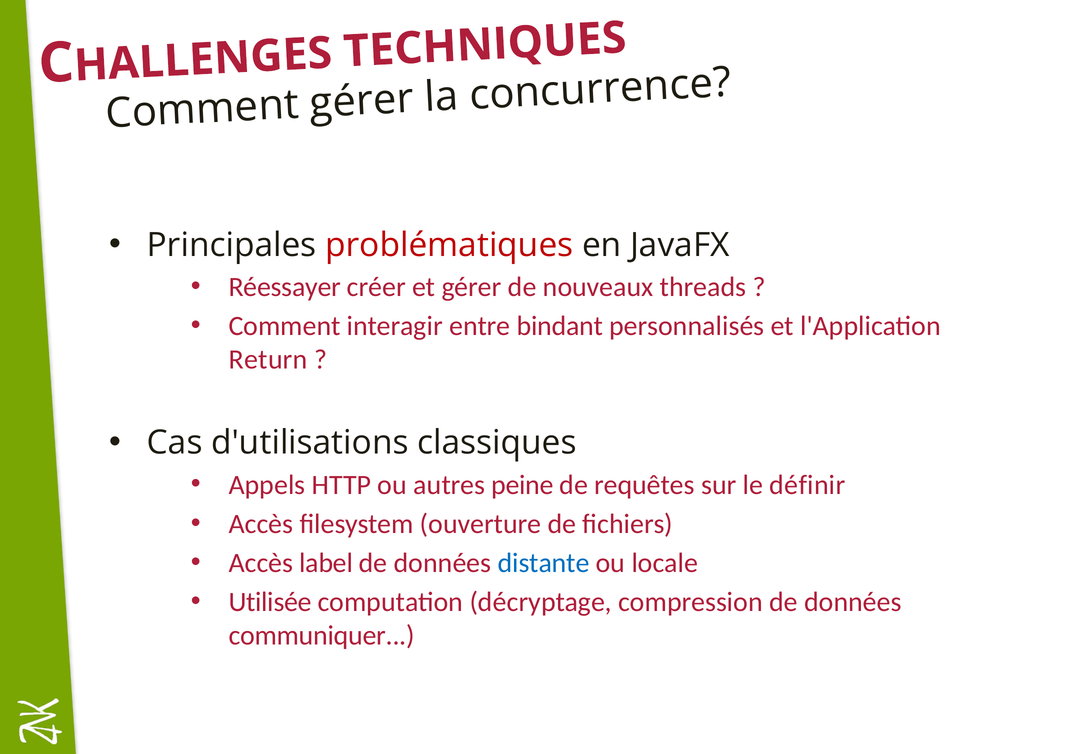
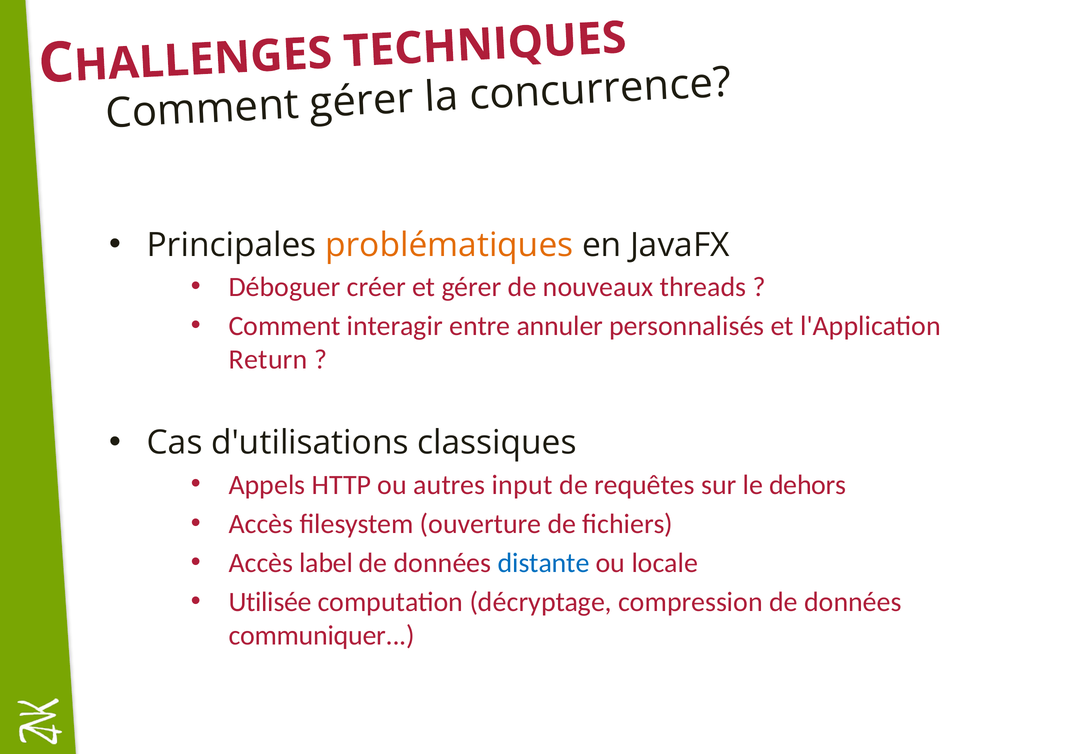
problématiques colour: red -> orange (449, 245)
Réessayer: Réessayer -> Déboguer (285, 287)
bindant: bindant -> annuler (560, 326)
peine: peine -> input (522, 485)
définir: définir -> dehors (808, 485)
